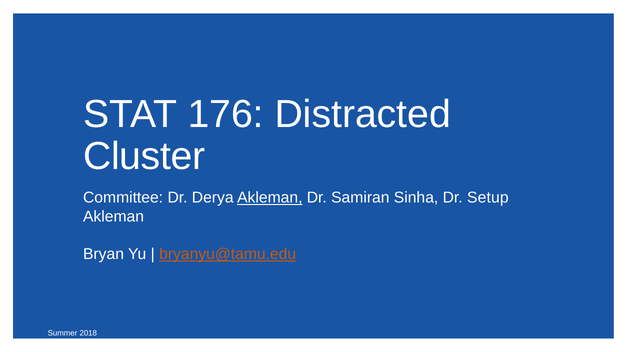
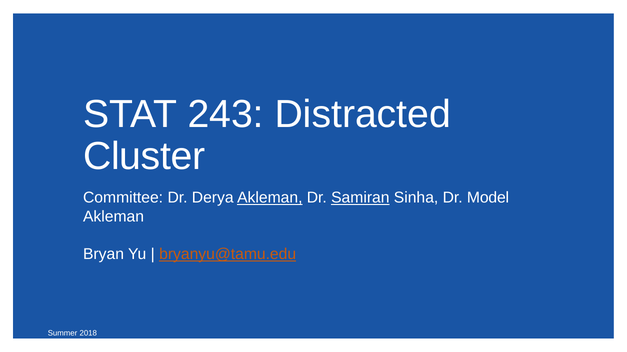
176: 176 -> 243 (226, 114)
Samiran underline: none -> present (360, 198)
Setup: Setup -> Model (488, 198)
